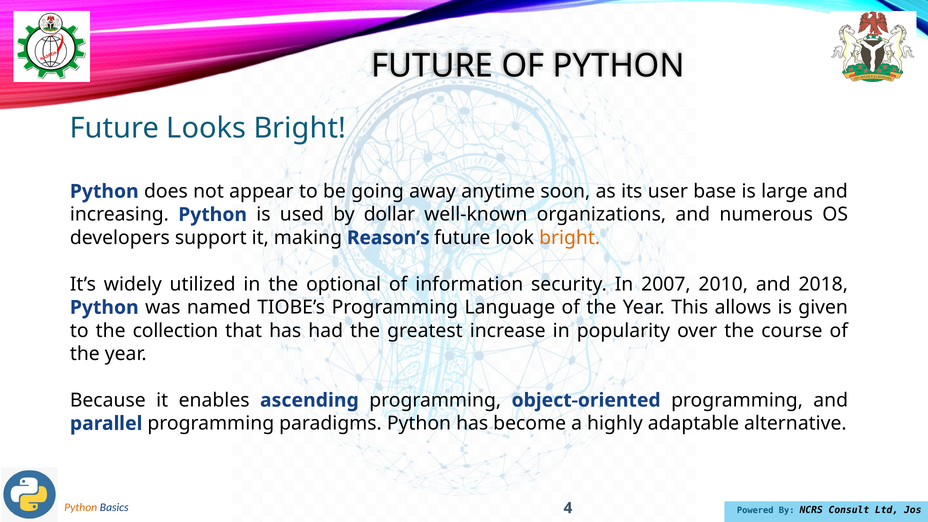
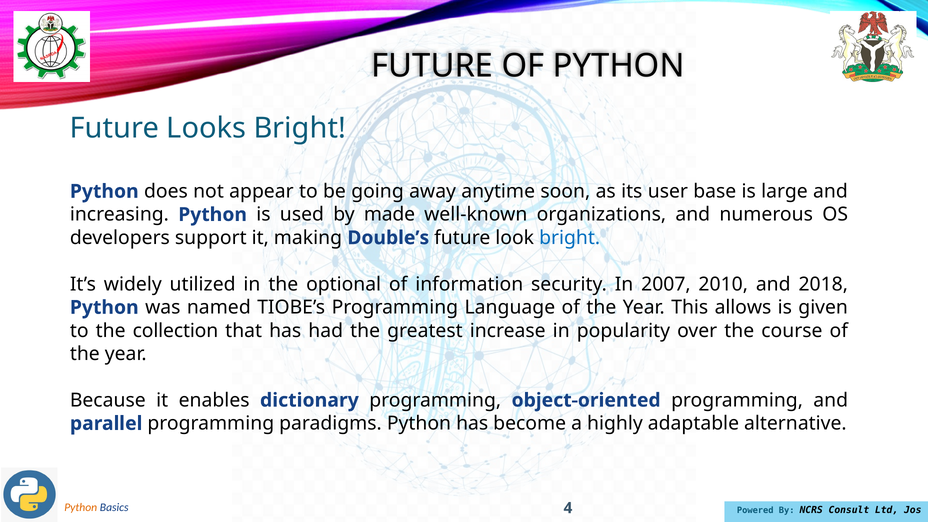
dollar: dollar -> made (389, 215)
Reason’s: Reason’s -> Double’s (388, 238)
bright colour: orange -> blue (570, 238)
ascending: ascending -> dictionary (309, 400)
